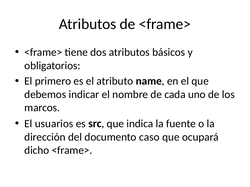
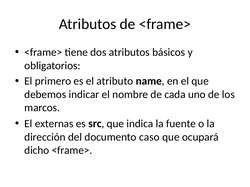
usuarios: usuarios -> externas (54, 124)
